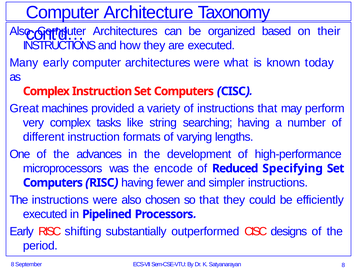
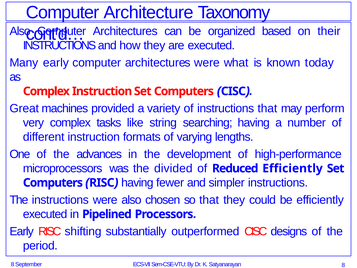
encode: encode -> divided (173, 168)
Reduced Specifying: Specifying -> Efficiently (293, 168)
